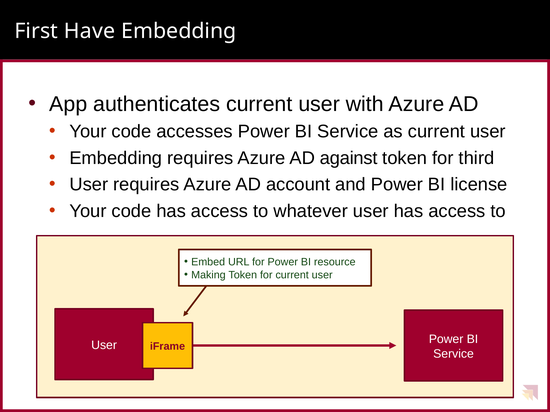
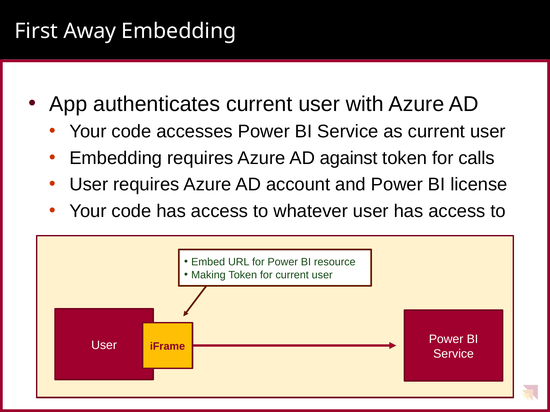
Have: Have -> Away (90, 31)
third: third -> calls (477, 158)
